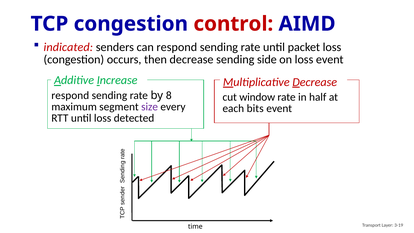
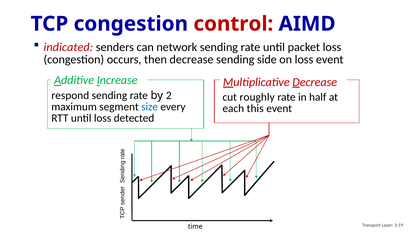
can respond: respond -> network (177, 47)
8: 8 -> 2 (169, 95)
window: window -> roughly (257, 97)
size colour: purple -> blue (150, 107)
bits: bits -> this (255, 109)
